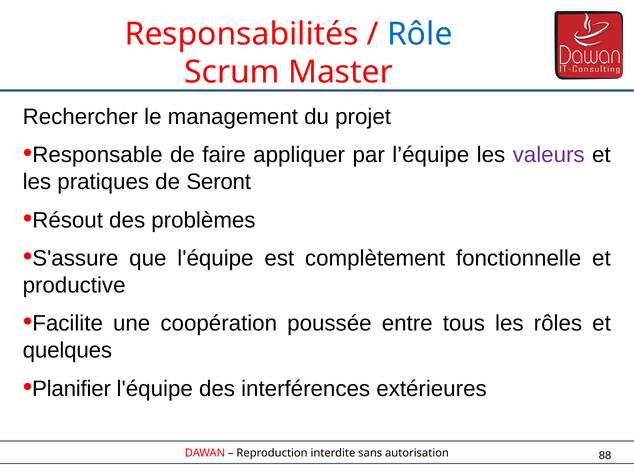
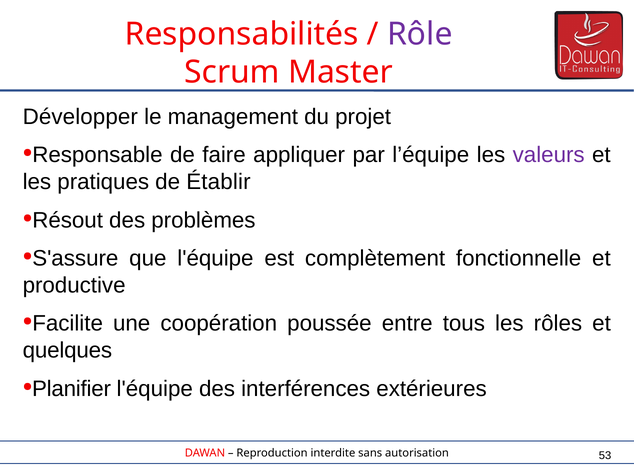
Rôle colour: blue -> purple (420, 34)
Rechercher: Rechercher -> Développer (80, 117)
Seront: Seront -> Établir (218, 182)
88: 88 -> 53 (605, 456)
